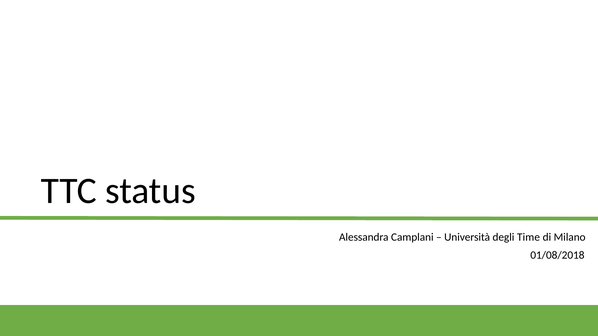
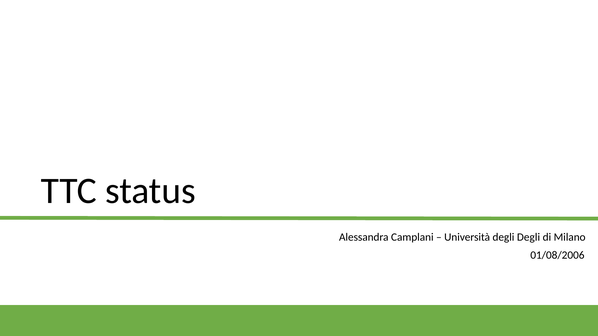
degli Time: Time -> Degli (529, 237)
01/08/2018: 01/08/2018 -> 01/08/2006 (557, 255)
